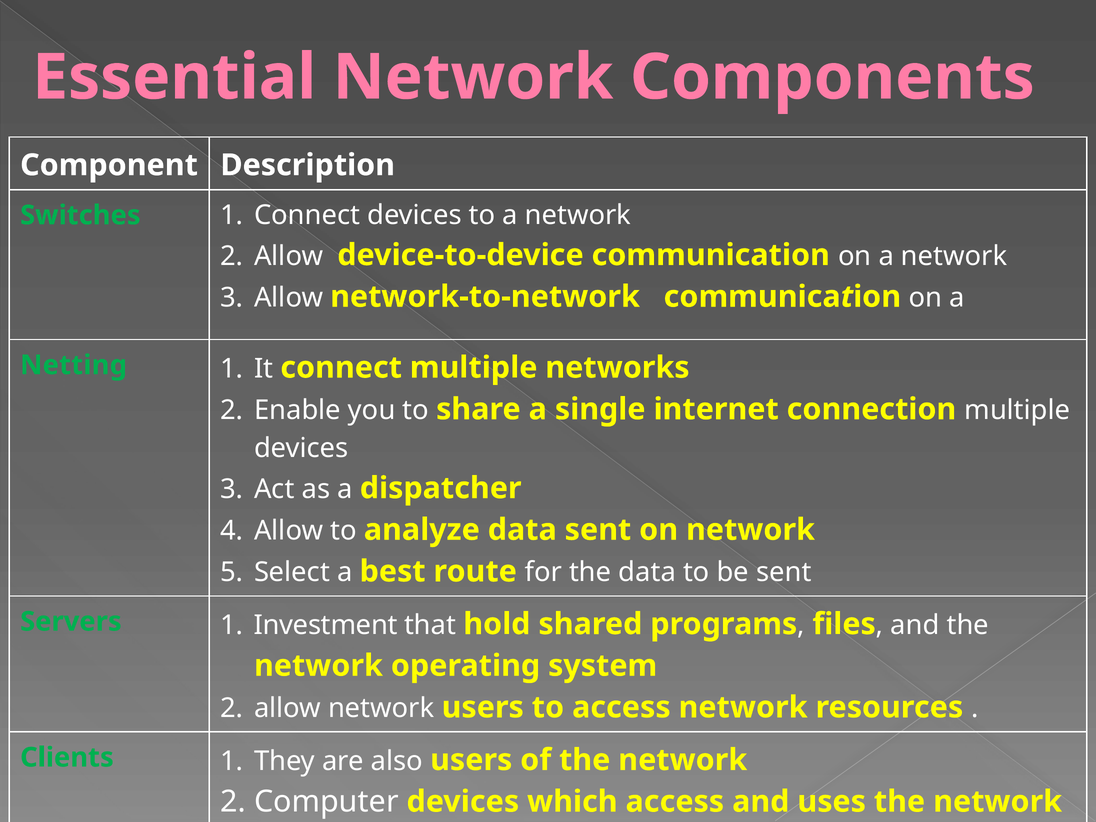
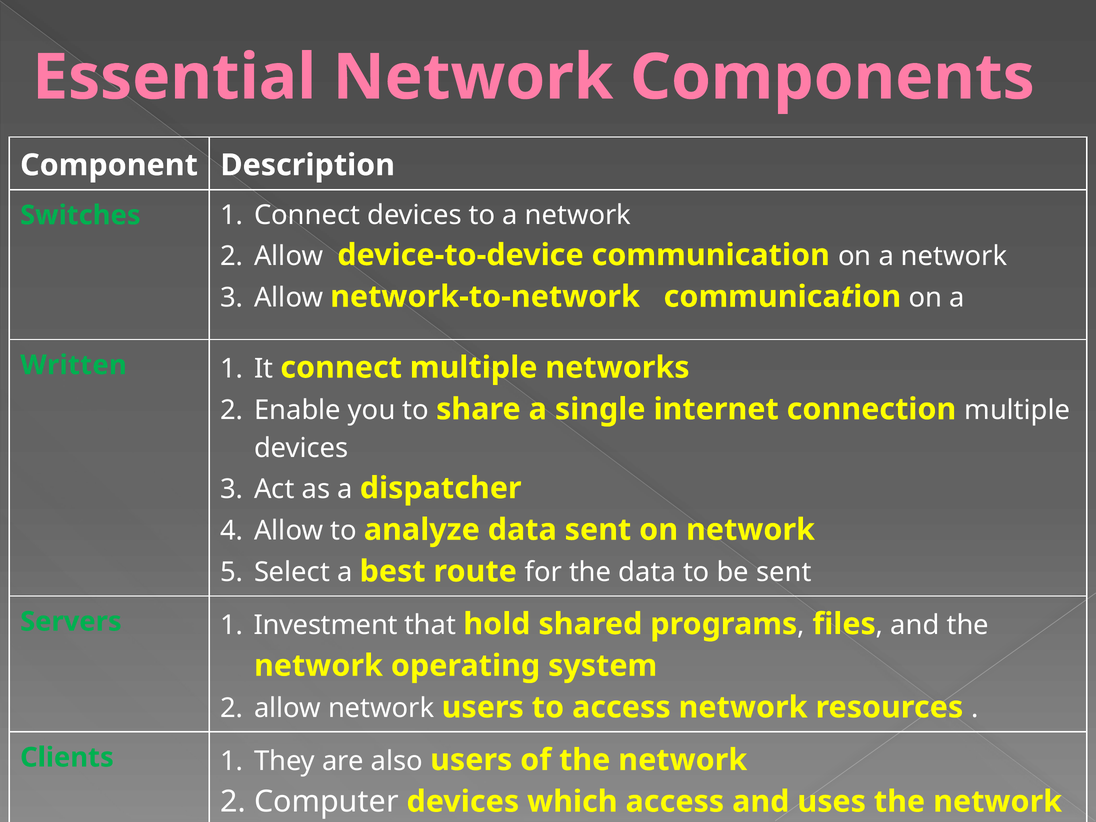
Netting: Netting -> Written (73, 365)
